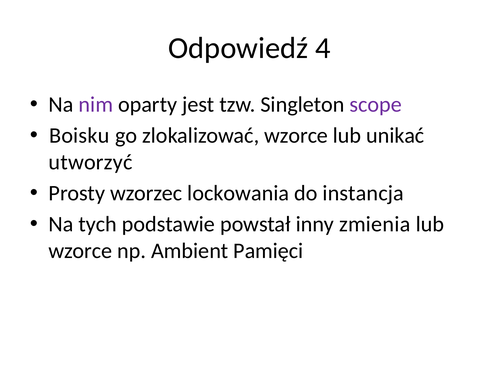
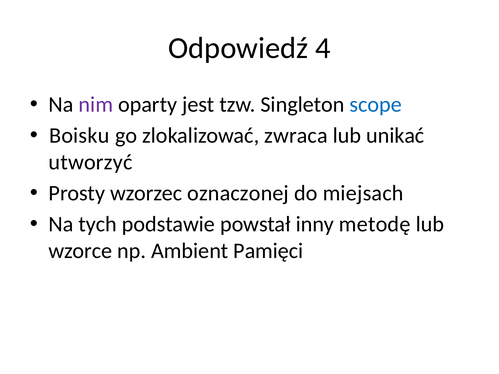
scope colour: purple -> blue (376, 105)
zlokalizować wzorce: wzorce -> zwraca (296, 136)
lockowania: lockowania -> oznaczonej (238, 193)
instancja: instancja -> miejsach (363, 193)
zmienia: zmienia -> metodę (375, 224)
